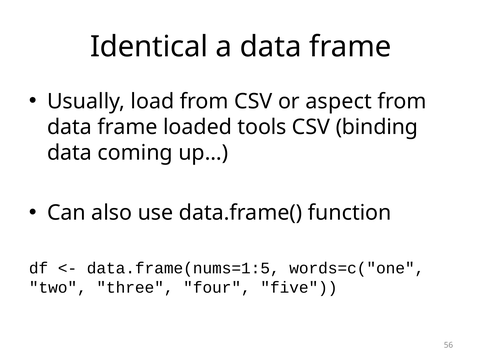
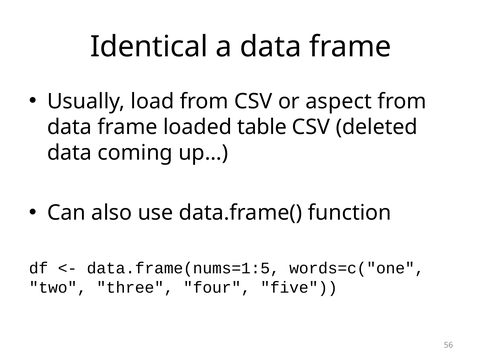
tools: tools -> table (262, 127)
binding: binding -> deleted (377, 127)
